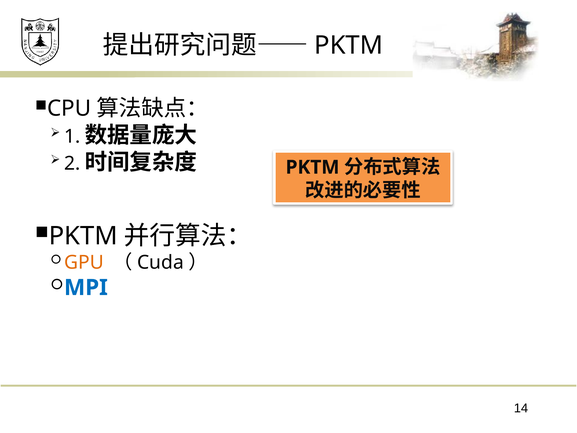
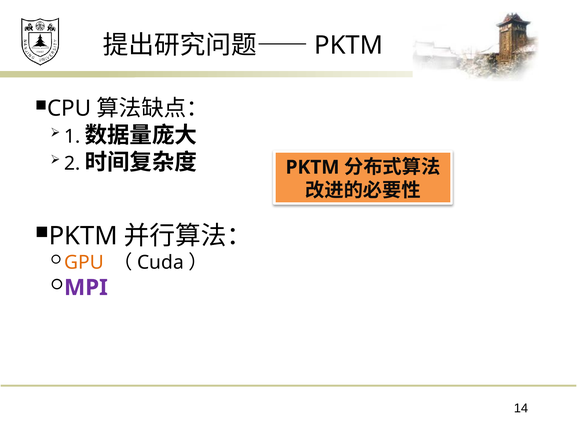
MPI colour: blue -> purple (86, 287)
